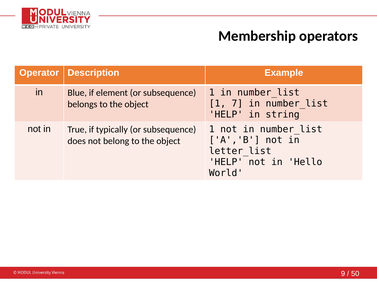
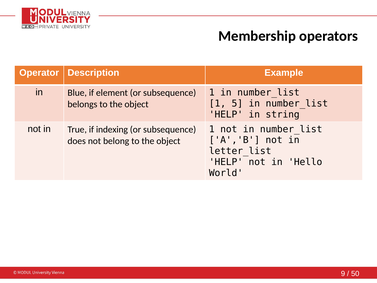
7: 7 -> 5 (237, 103)
typically: typically -> indexing (112, 129)
